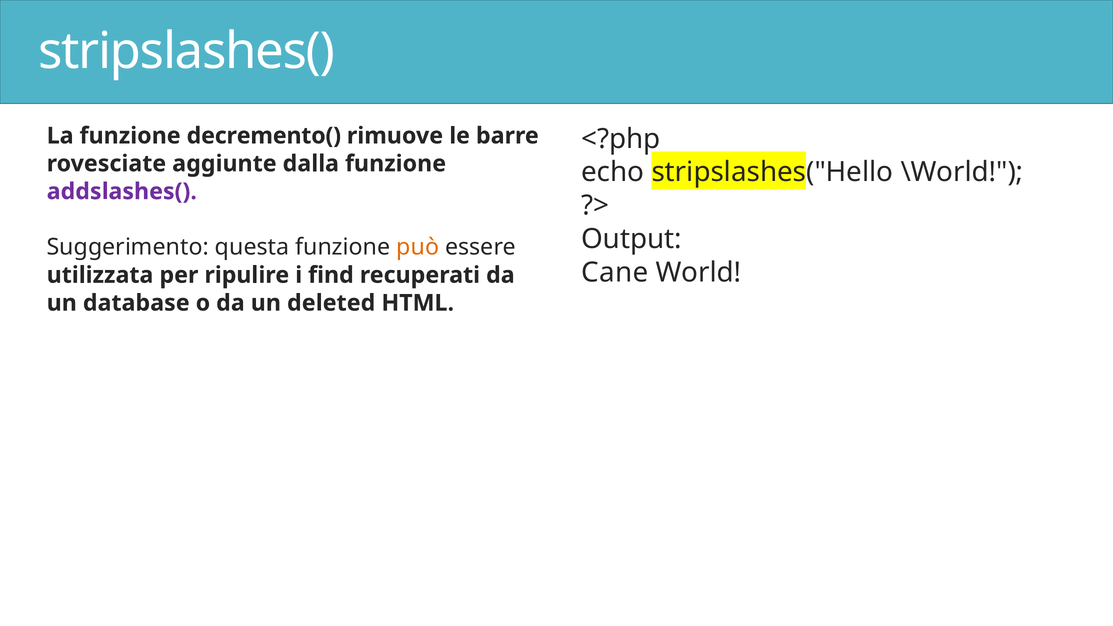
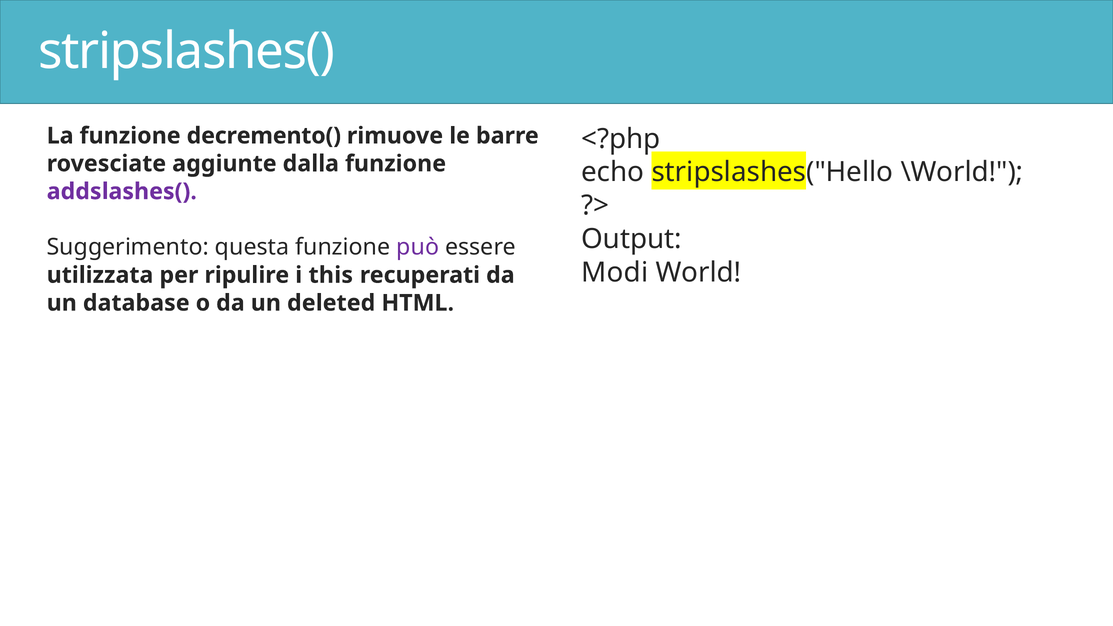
può colour: orange -> purple (418, 247)
Cane: Cane -> Modi (615, 272)
find: find -> this (331, 275)
